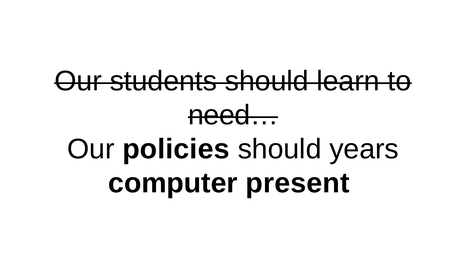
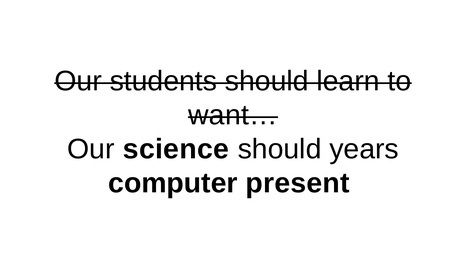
need…: need… -> want… (233, 115)
policies: policies -> science (176, 150)
